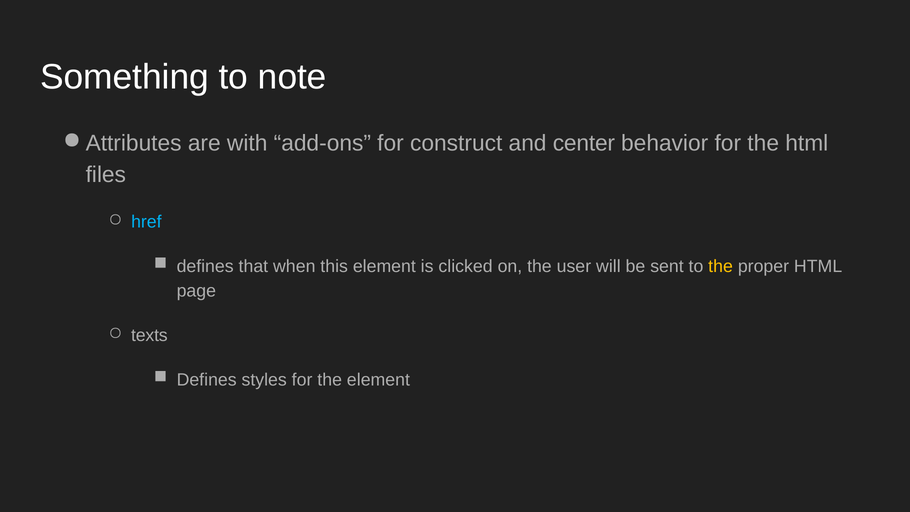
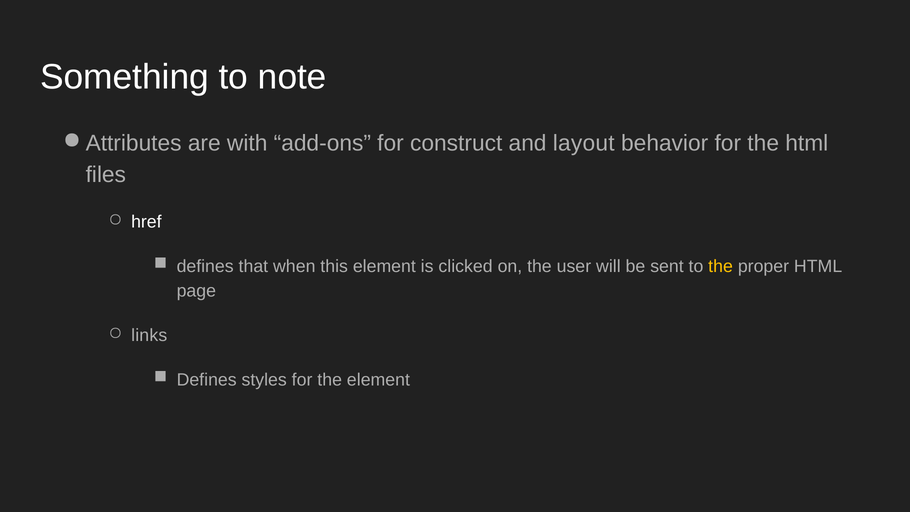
center: center -> layout (584, 143)
href colour: light blue -> white (146, 222)
texts: texts -> links (149, 335)
